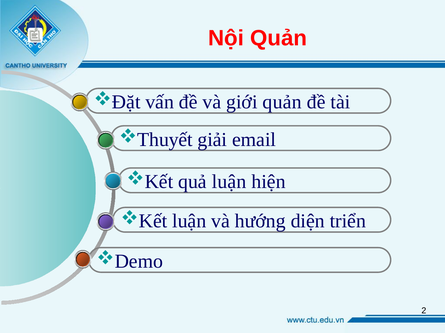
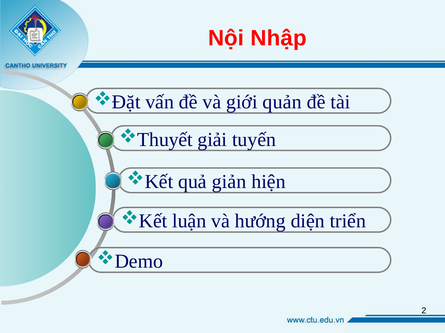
Nội Quản: Quản -> Nhập (279, 38)
email: email -> tuyến (254, 140)
quả luận: luận -> giản (229, 182)
